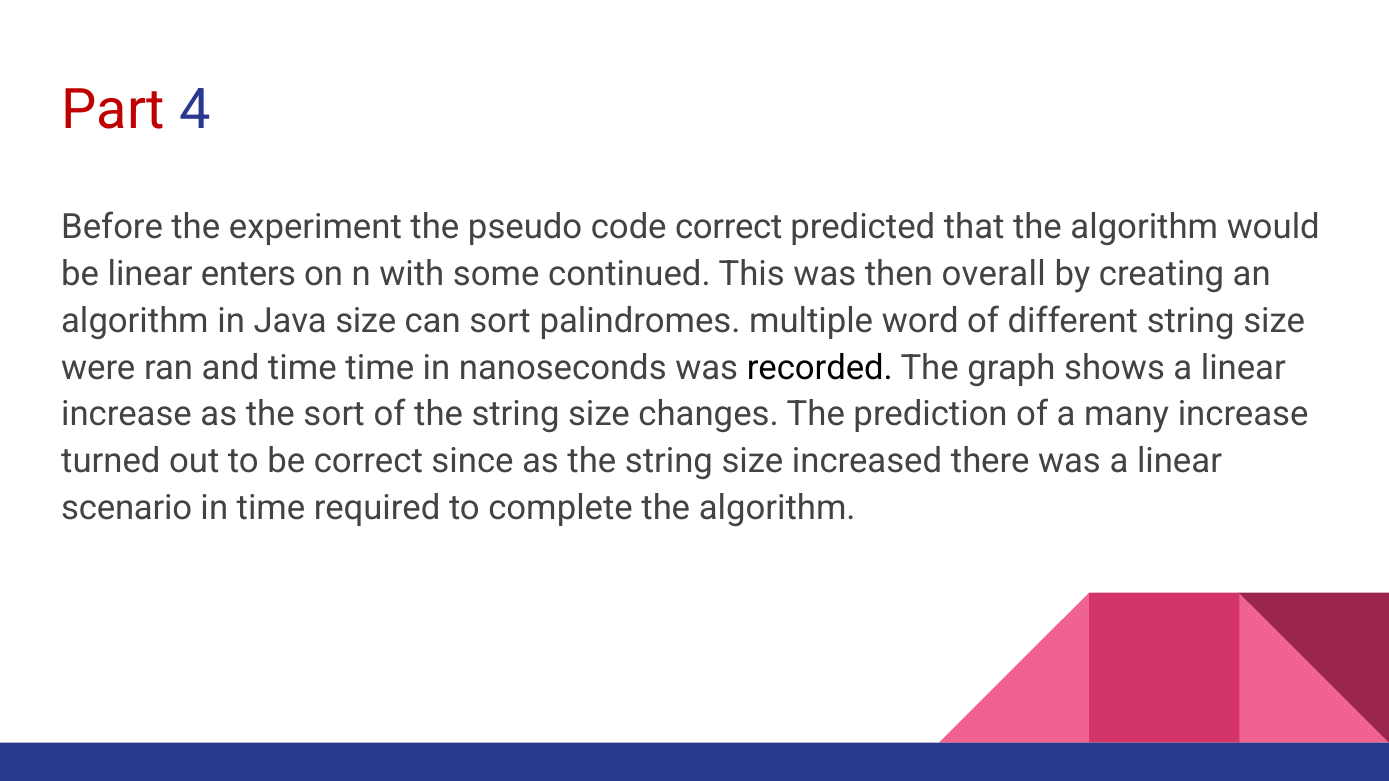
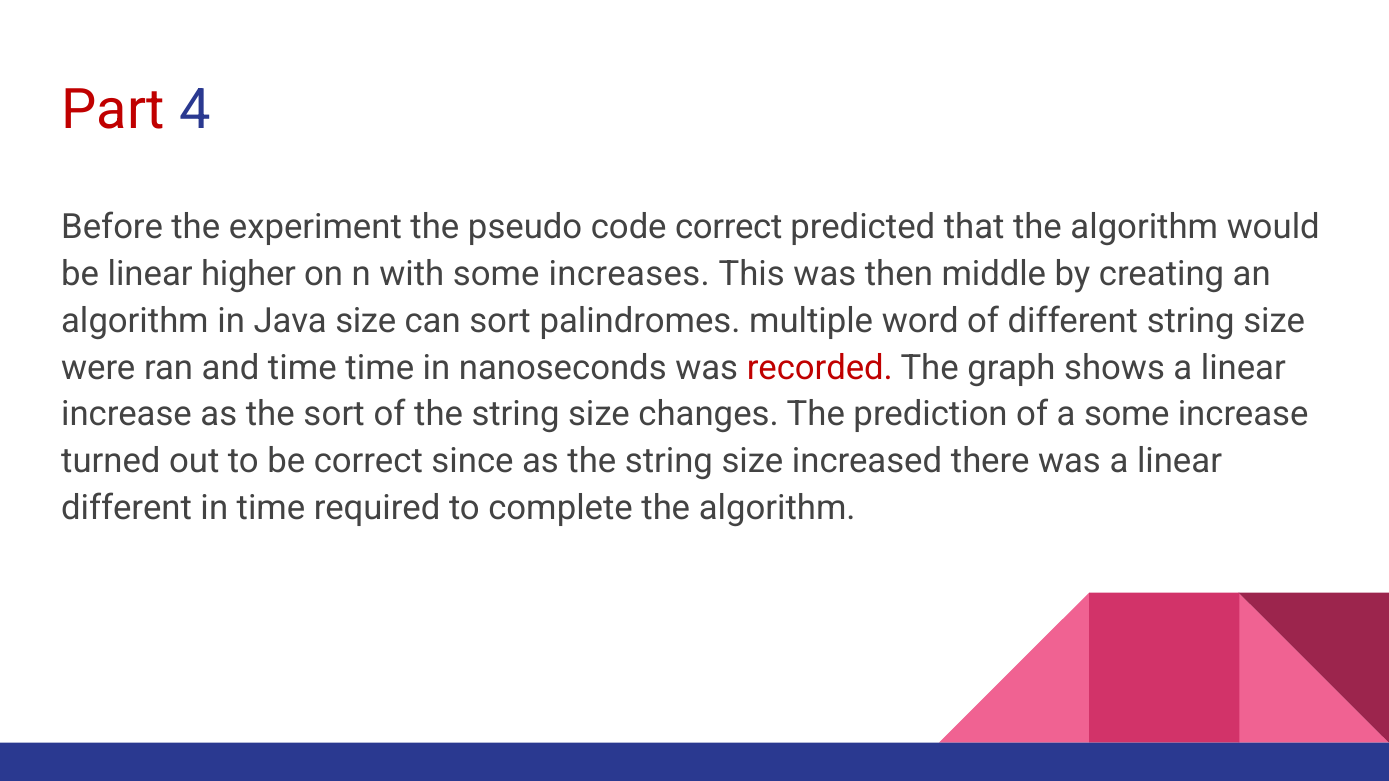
enters: enters -> higher (249, 274)
continued: continued -> increases (629, 274)
overall: overall -> middle (994, 274)
recorded colour: black -> red (820, 368)
a many: many -> some (1127, 415)
scenario: scenario -> different (127, 508)
